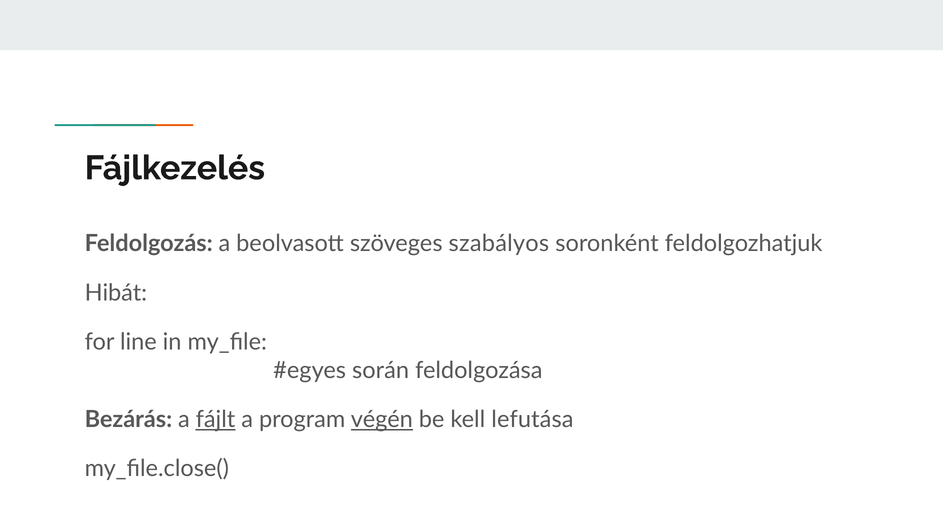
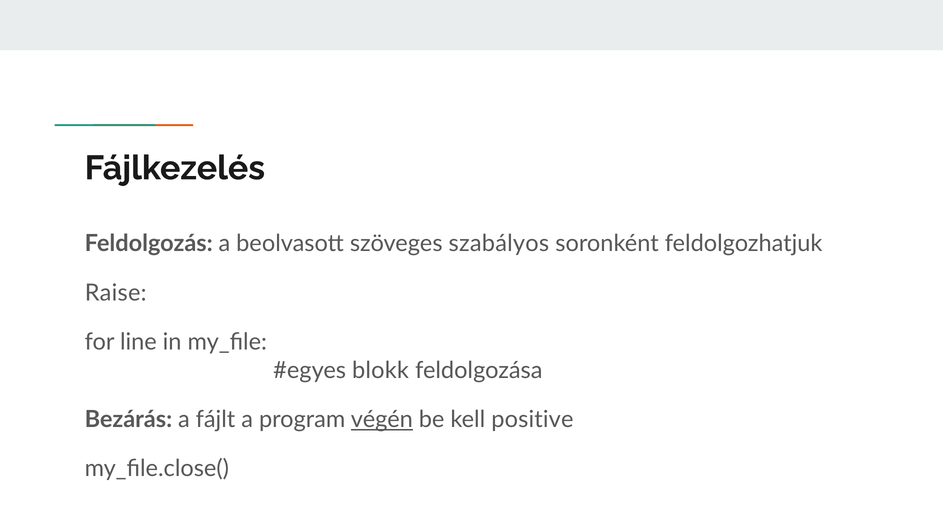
Hibát: Hibát -> Raise (116, 293)
során: során -> blokk (380, 371)
fájlt underline: present -> none (215, 420)
lefutása: lefutása -> positive (532, 420)
